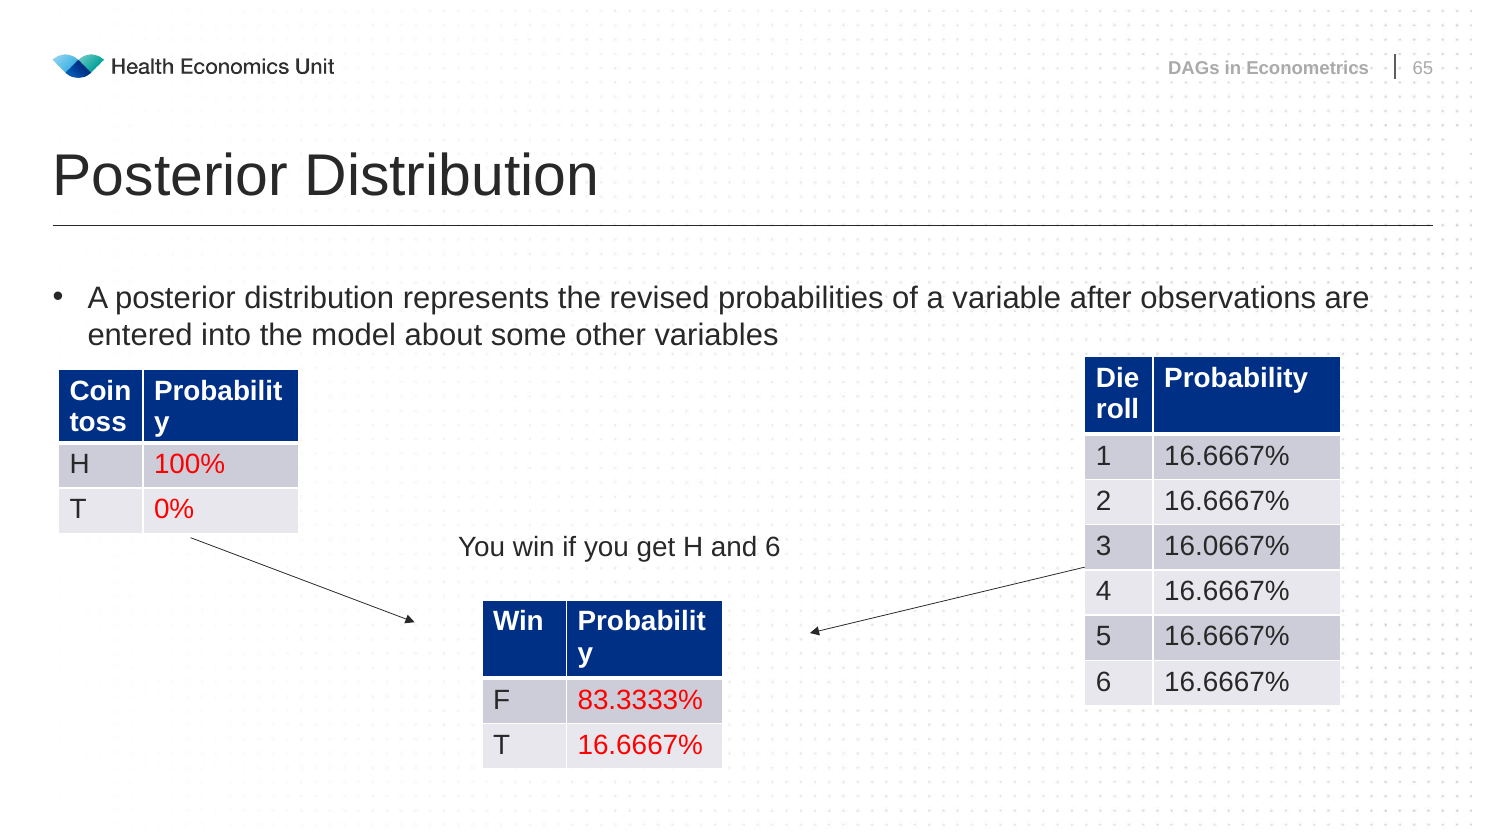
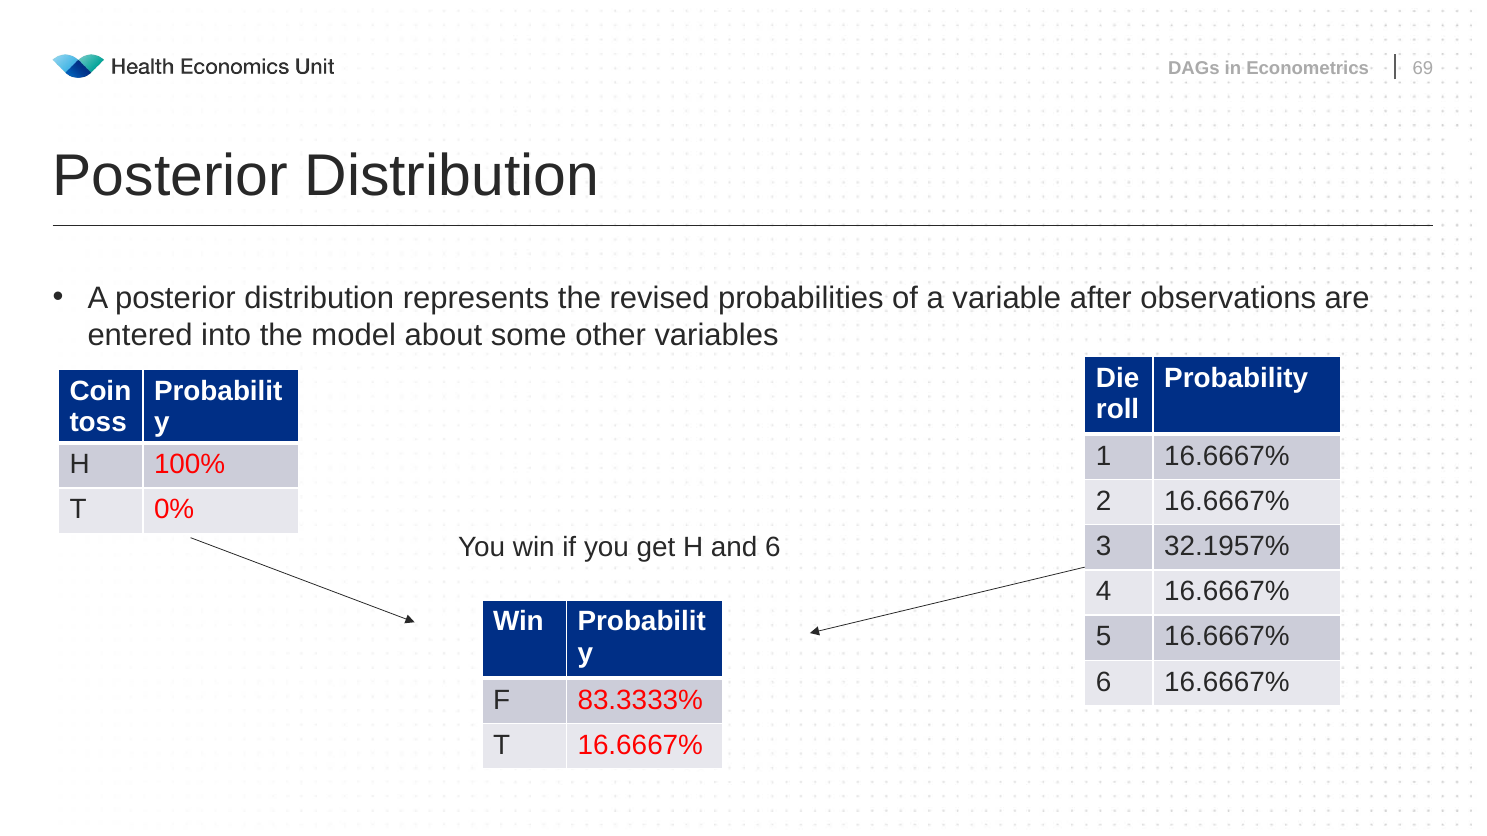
65: 65 -> 69 (1423, 68)
16.0667%: 16.0667% -> 32.1957% (1227, 547)
